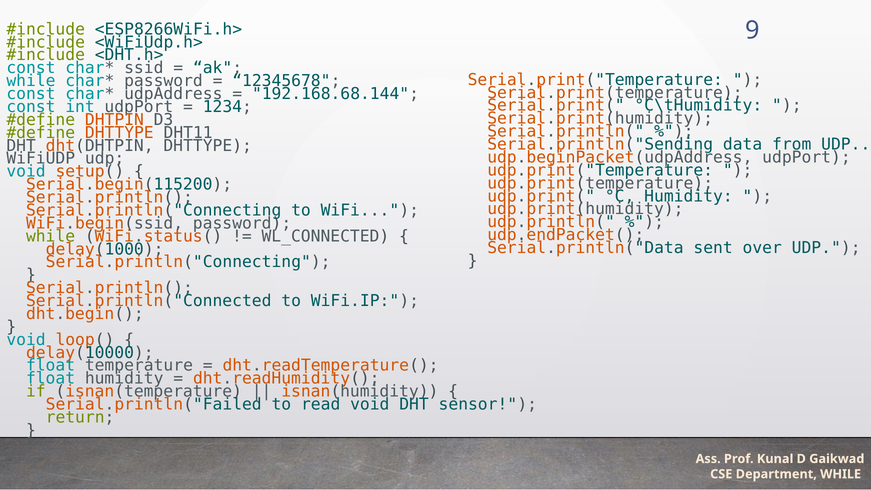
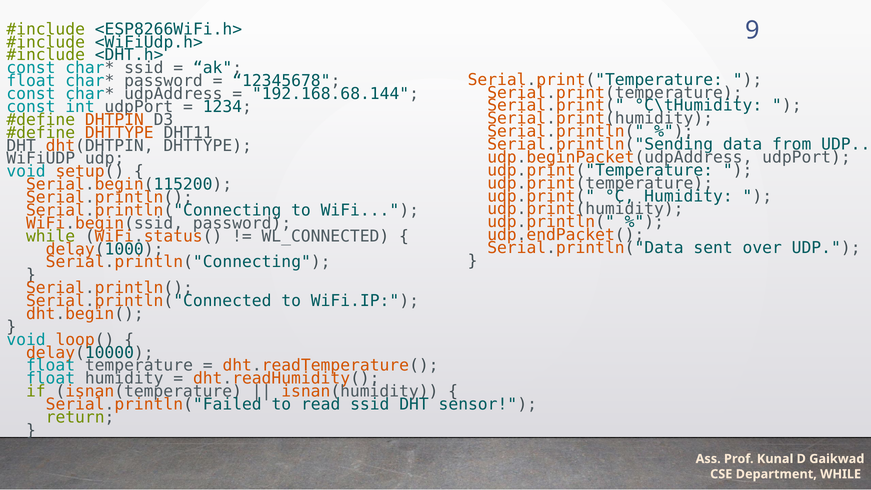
while: while -> float (31, 81)
read void: void -> ssid (370, 404)
